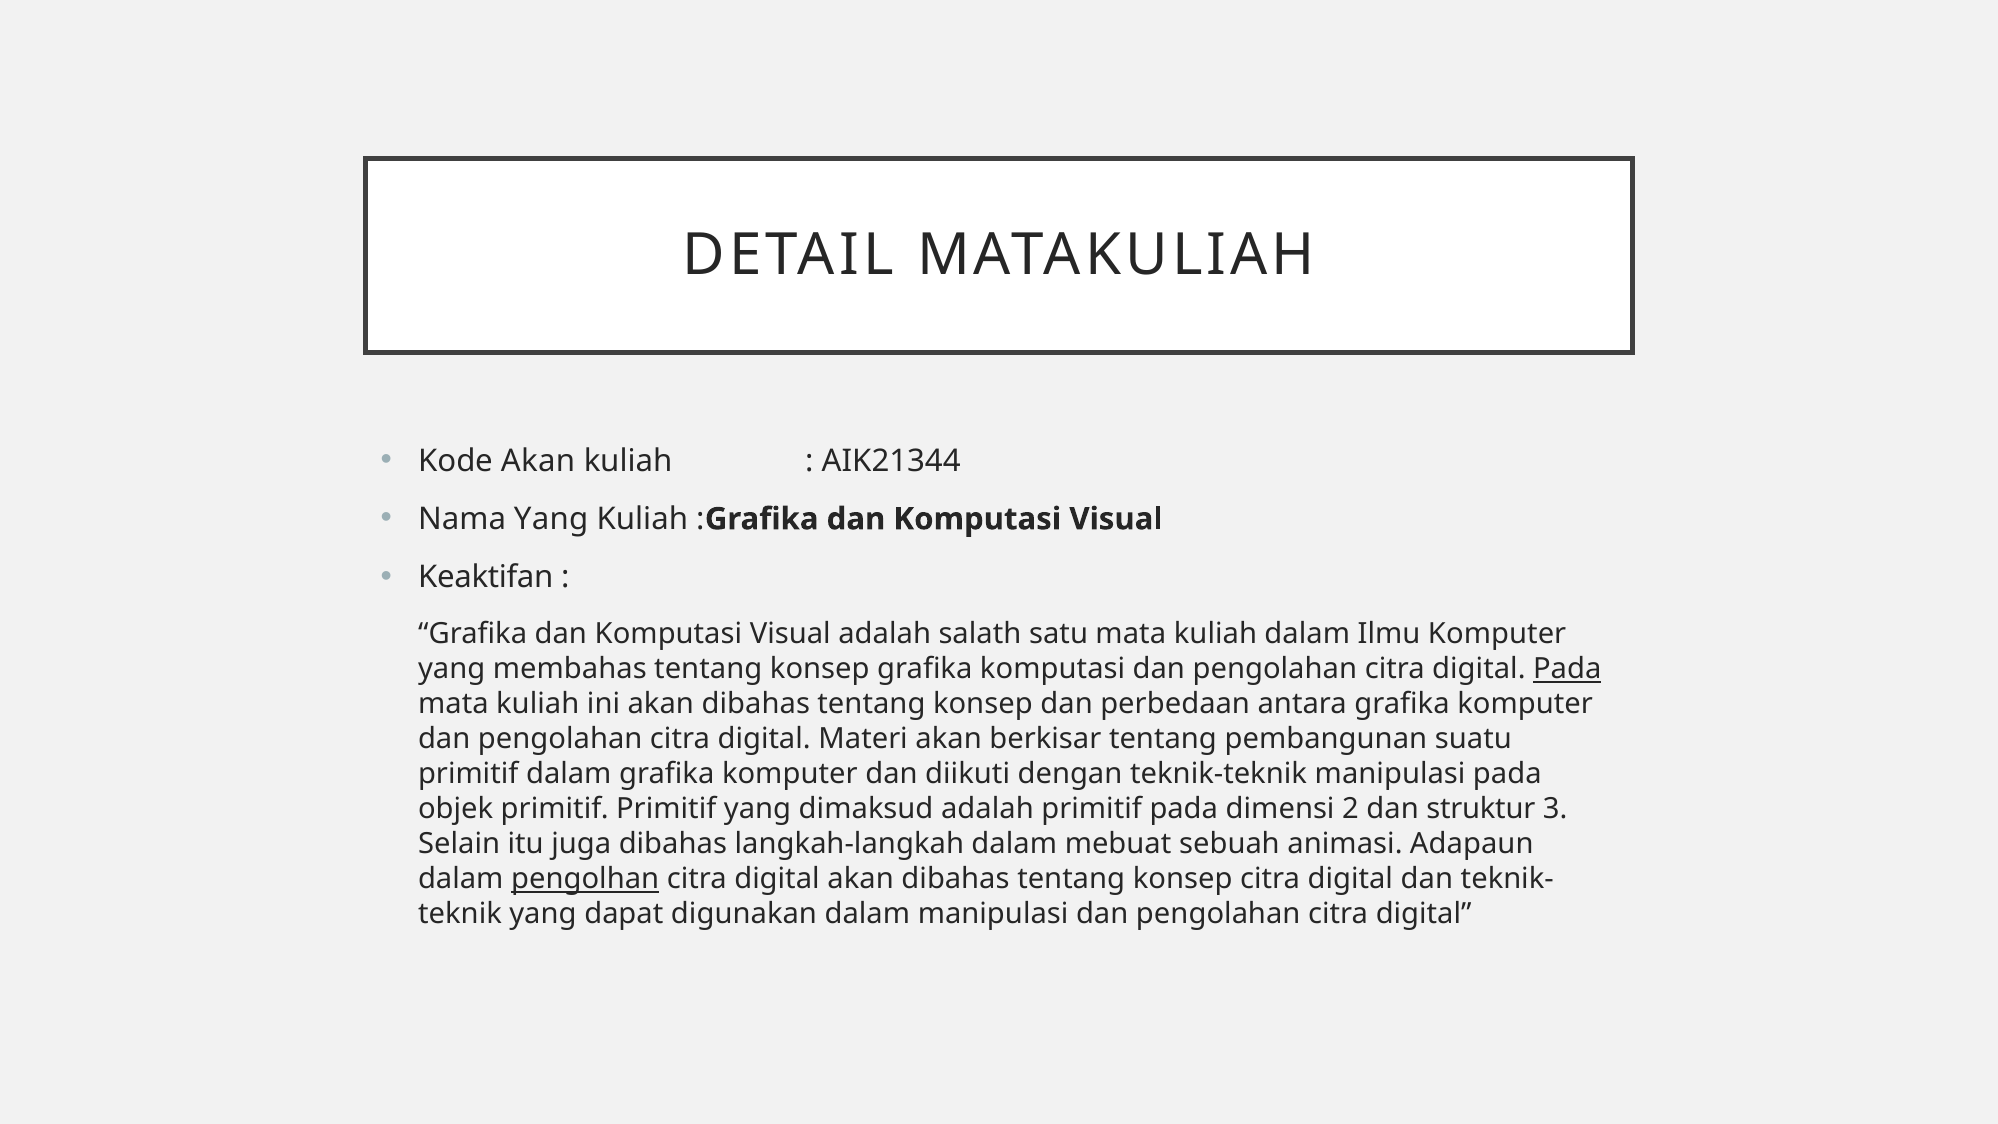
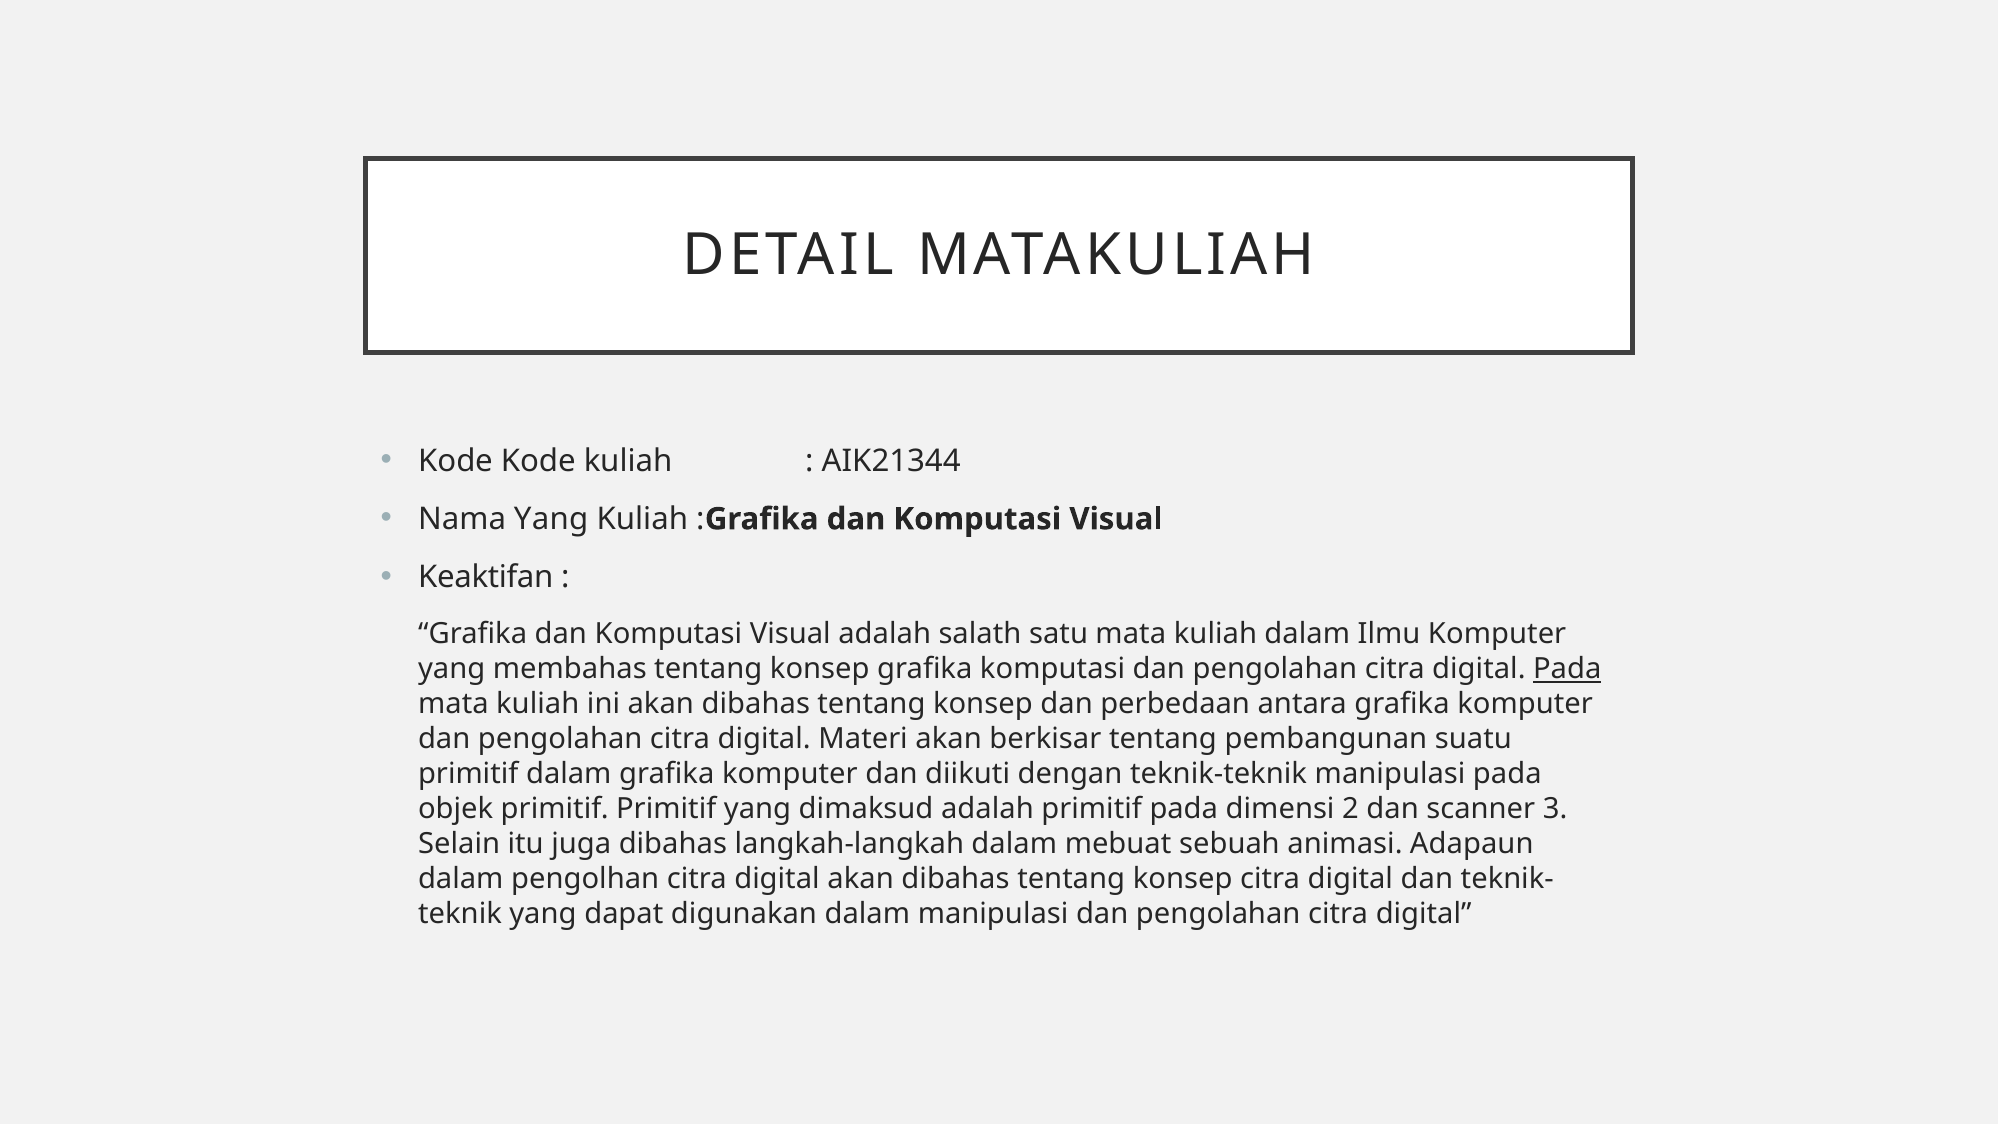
Kode Akan: Akan -> Kode (538, 461)
struktur: struktur -> scanner (1481, 809)
pengolhan underline: present -> none (585, 879)
